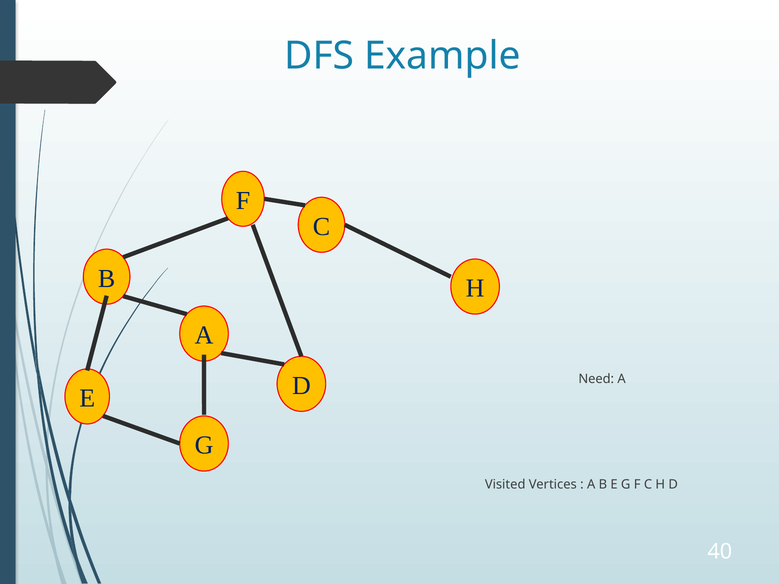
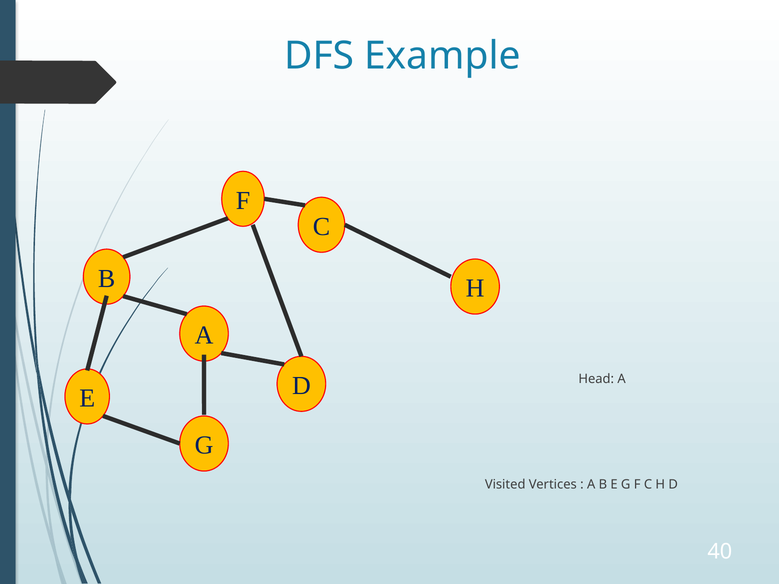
Need: Need -> Head (596, 379)
